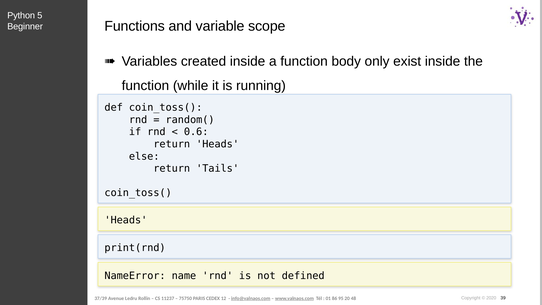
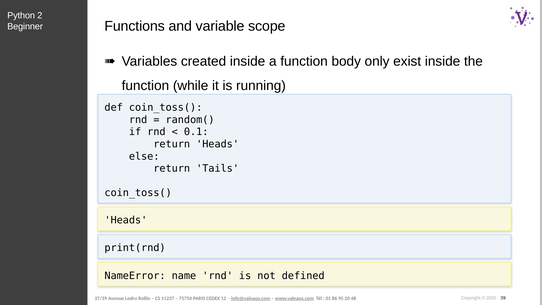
5: 5 -> 2 (40, 16)
0.6: 0.6 -> 0.1 (196, 132)
